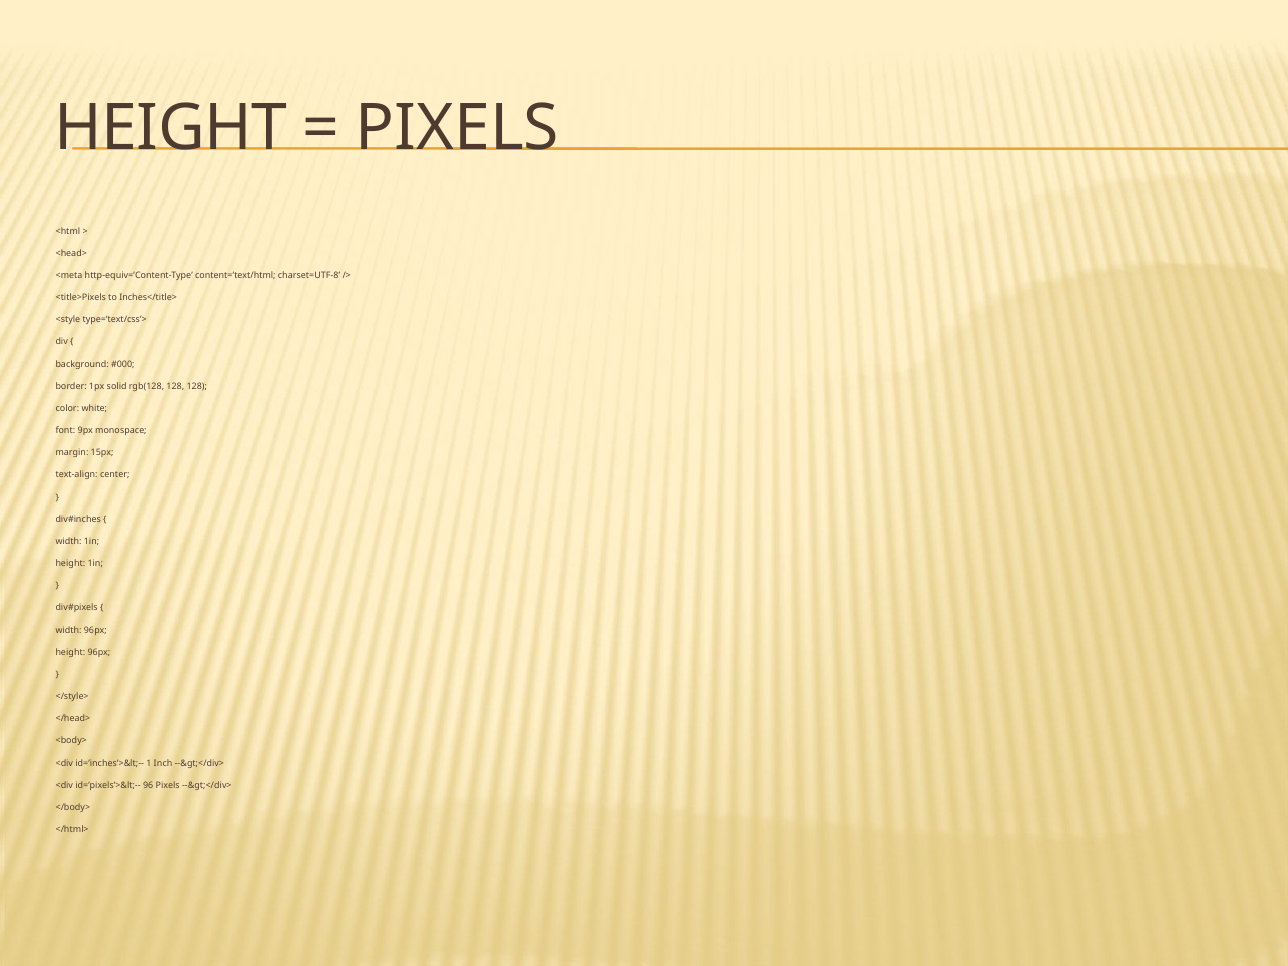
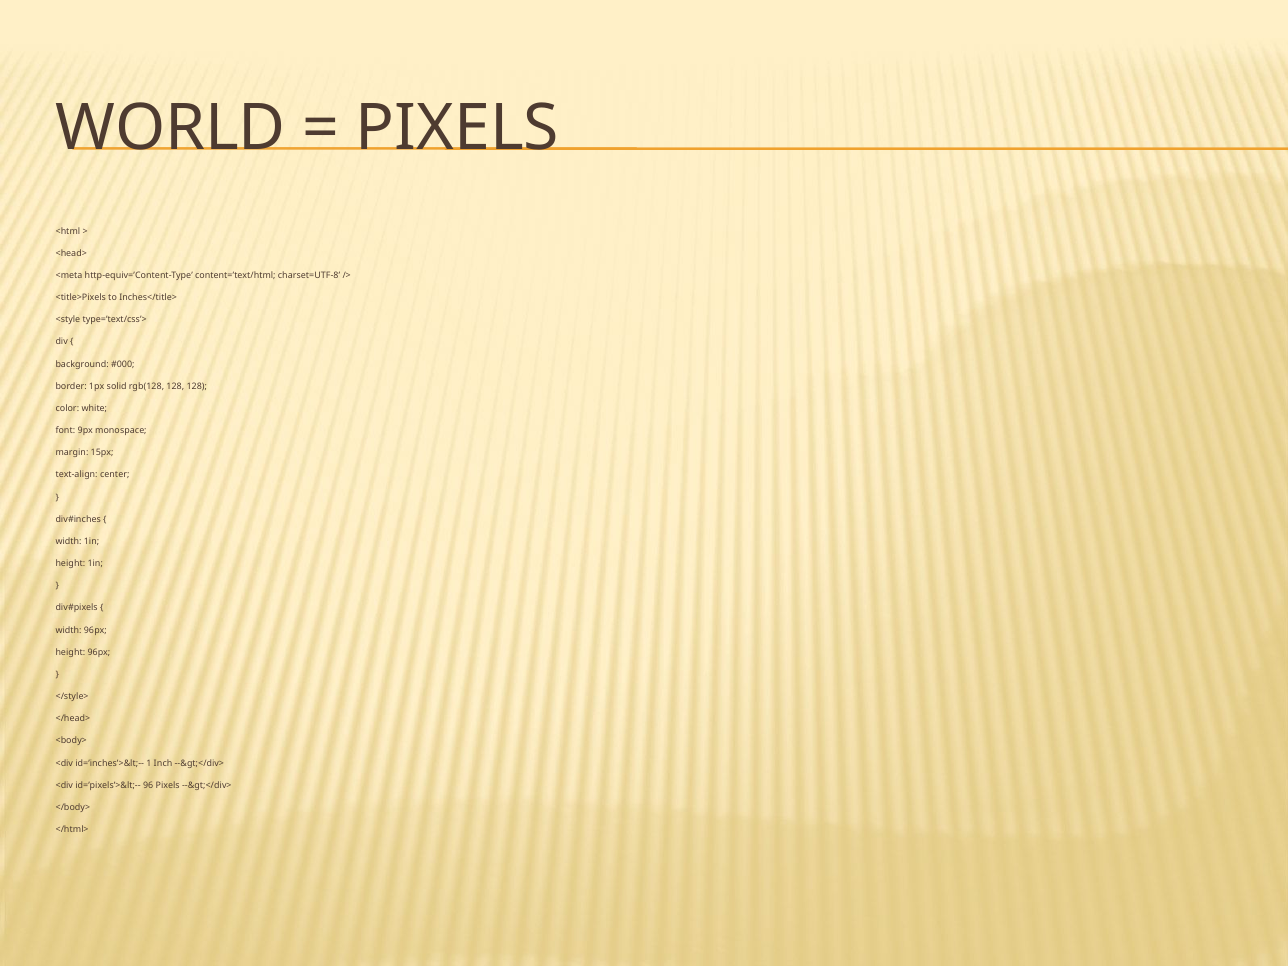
HEIGHT: HEIGHT -> WORLD (171, 128)
